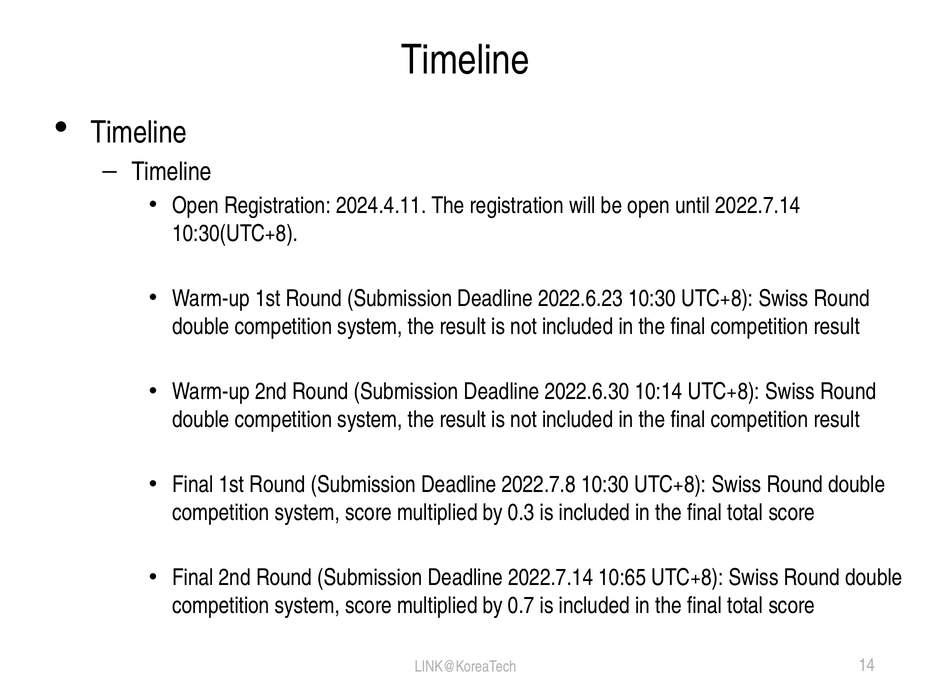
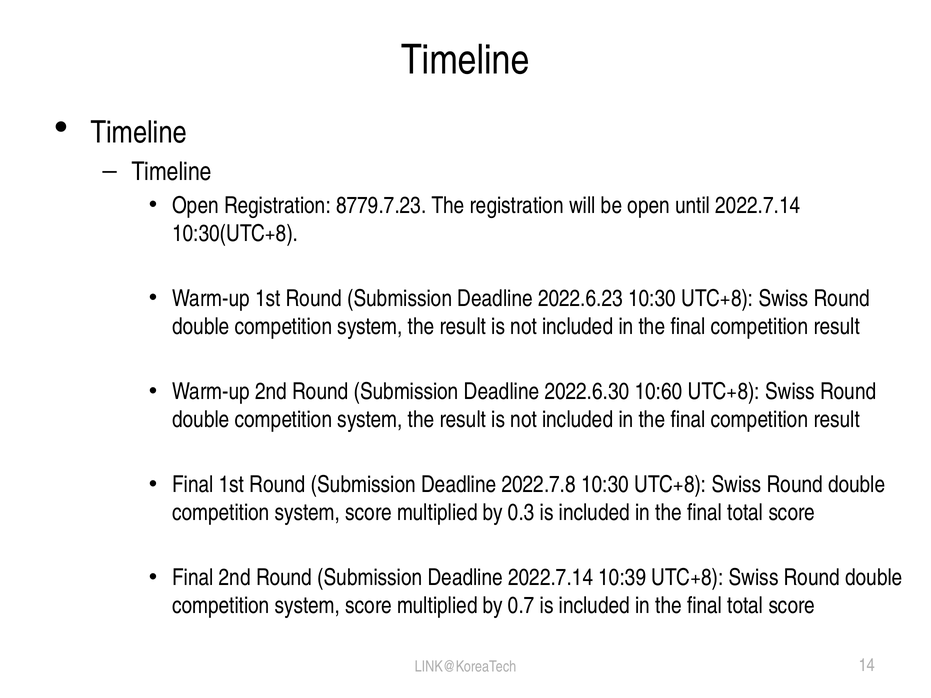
2024.4.11: 2024.4.11 -> 8779.7.23 (381, 206)
10:14: 10:14 -> 10:60 (659, 392)
10:65: 10:65 -> 10:39 (622, 578)
